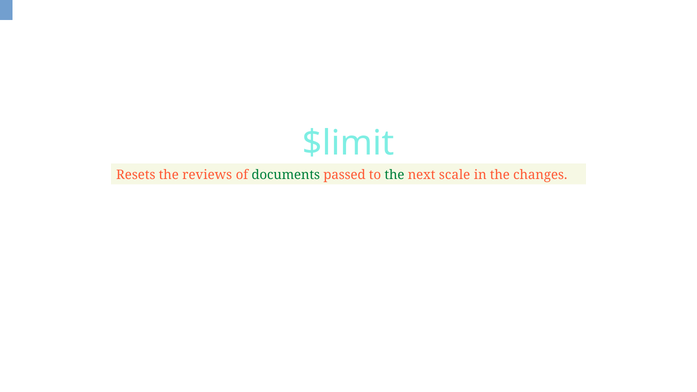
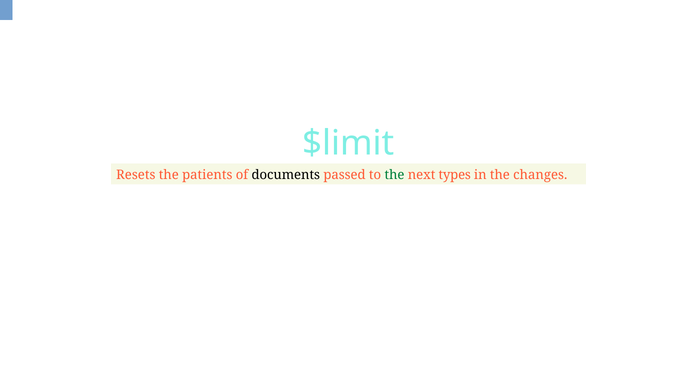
reviews: reviews -> patients (207, 175)
documents colour: green -> black (286, 175)
scale: scale -> types (455, 175)
